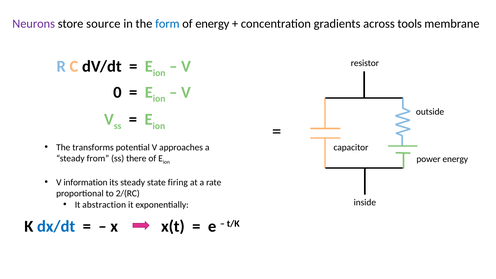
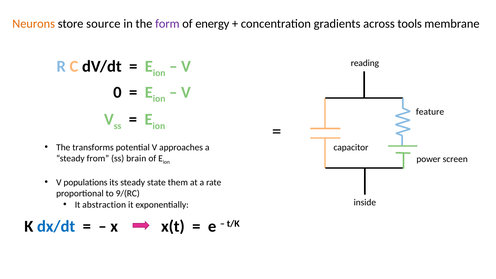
Neurons colour: purple -> orange (34, 24)
form colour: blue -> purple (167, 24)
resistor: resistor -> reading (365, 63)
outside: outside -> feature (430, 112)
there: there -> brain (136, 159)
power energy: energy -> screen (455, 159)
information: information -> populations (86, 182)
firing: firing -> them (178, 182)
2/(RC: 2/(RC -> 9/(RC (128, 194)
